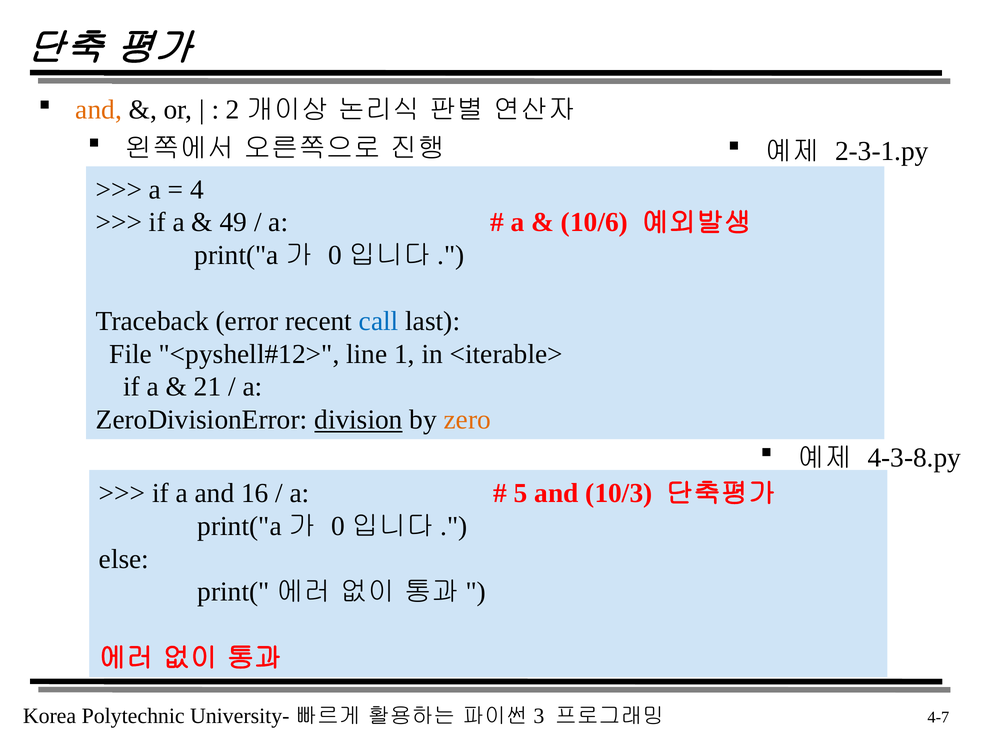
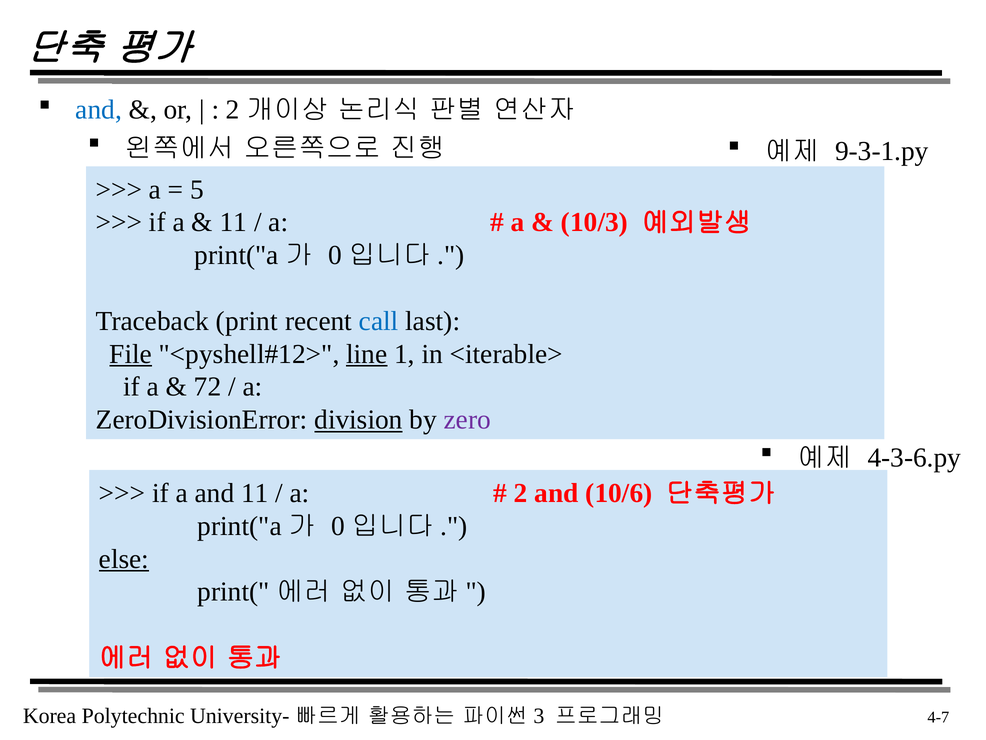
and colour: orange -> blue (99, 110)
2-3-1.py: 2-3-1.py -> 9-3-1.py (882, 151)
4: 4 -> 5 (197, 189)
49: 49 -> 11 (233, 222)
10/6: 10/6 -> 10/3 (594, 222)
error: error -> print (247, 321)
File underline: none -> present (131, 354)
line underline: none -> present (367, 354)
21: 21 -> 72 (208, 387)
zero colour: orange -> purple (467, 420)
4-3-8.py: 4-3-8.py -> 4-3-6.py (914, 457)
and 16: 16 -> 11 (255, 493)
5: 5 -> 2 (521, 493)
10/3: 10/3 -> 10/6 (619, 493)
else underline: none -> present (124, 559)
